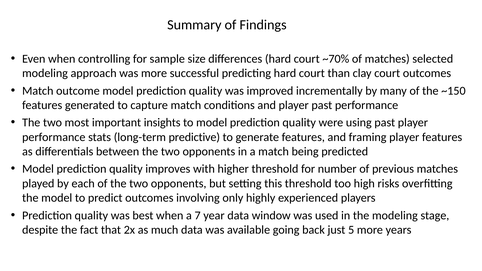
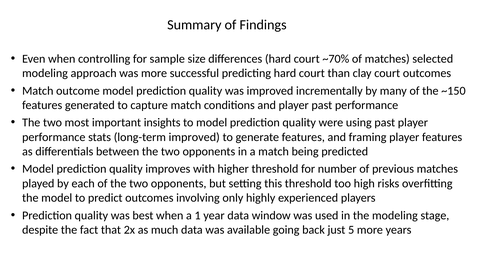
long-term predictive: predictive -> improved (194, 137)
7: 7 -> 1 (198, 215)
